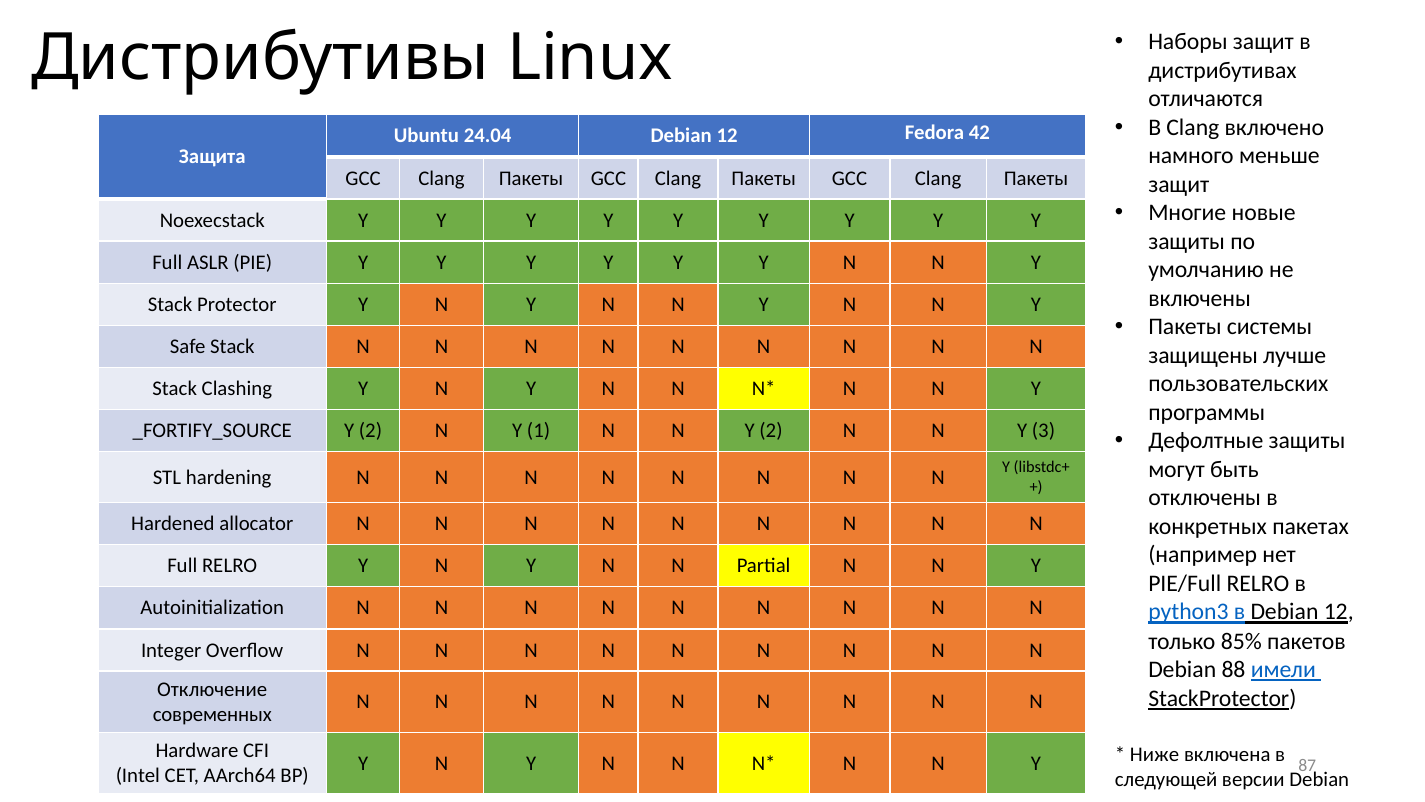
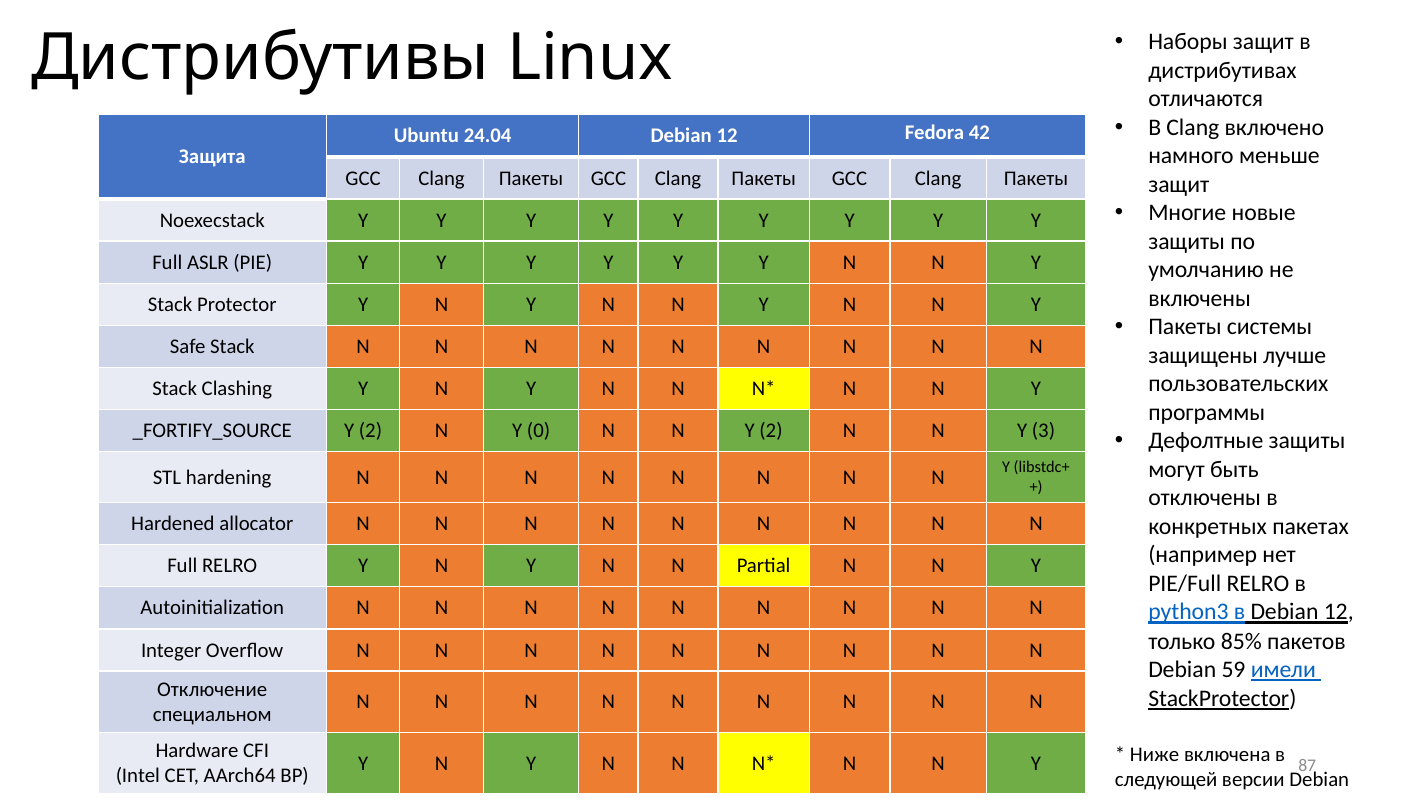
1: 1 -> 0 (539, 431)
88: 88 -> 59 (1234, 669)
современных: современных -> специальном (212, 714)
